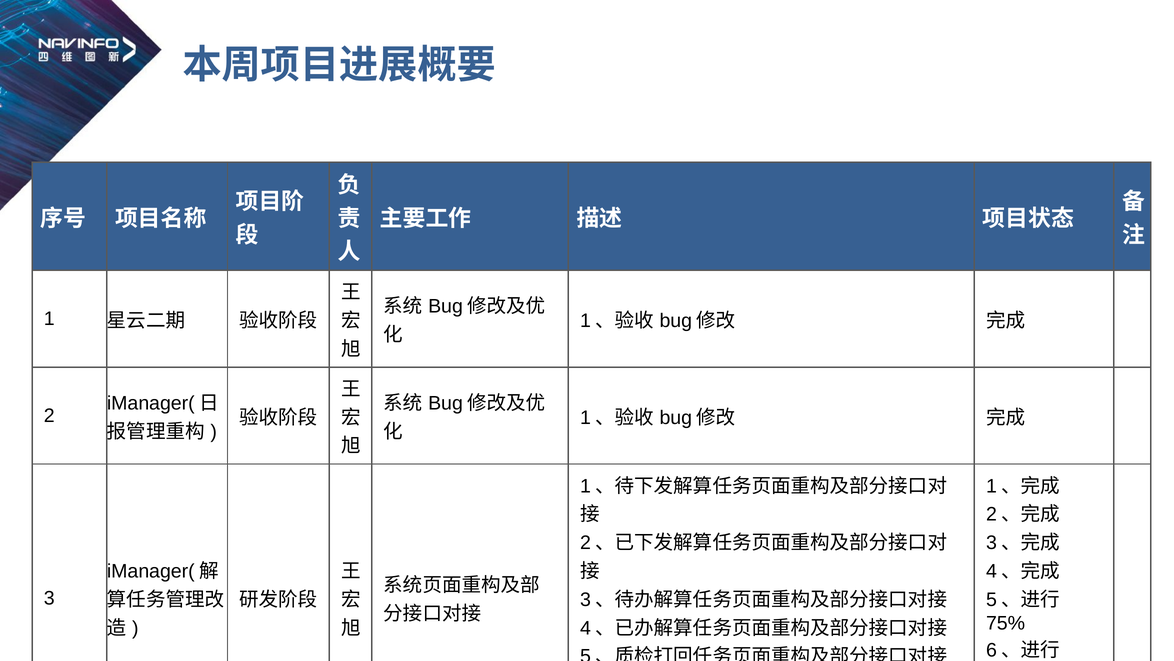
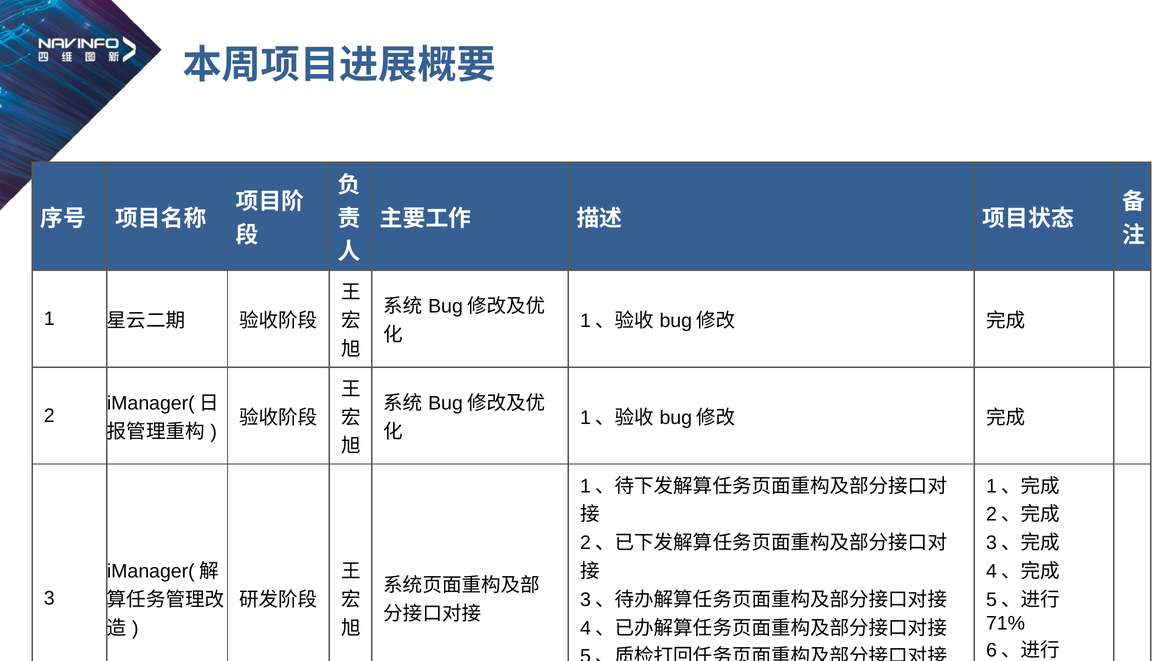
75%: 75% -> 71% (1006, 623)
